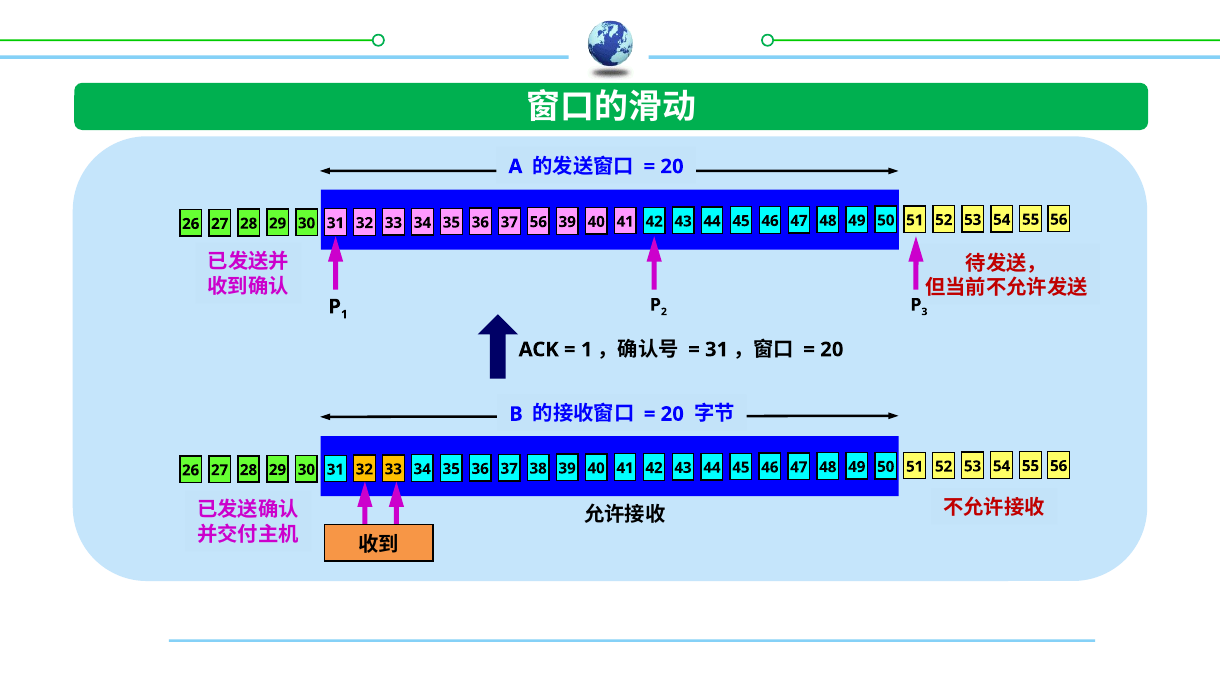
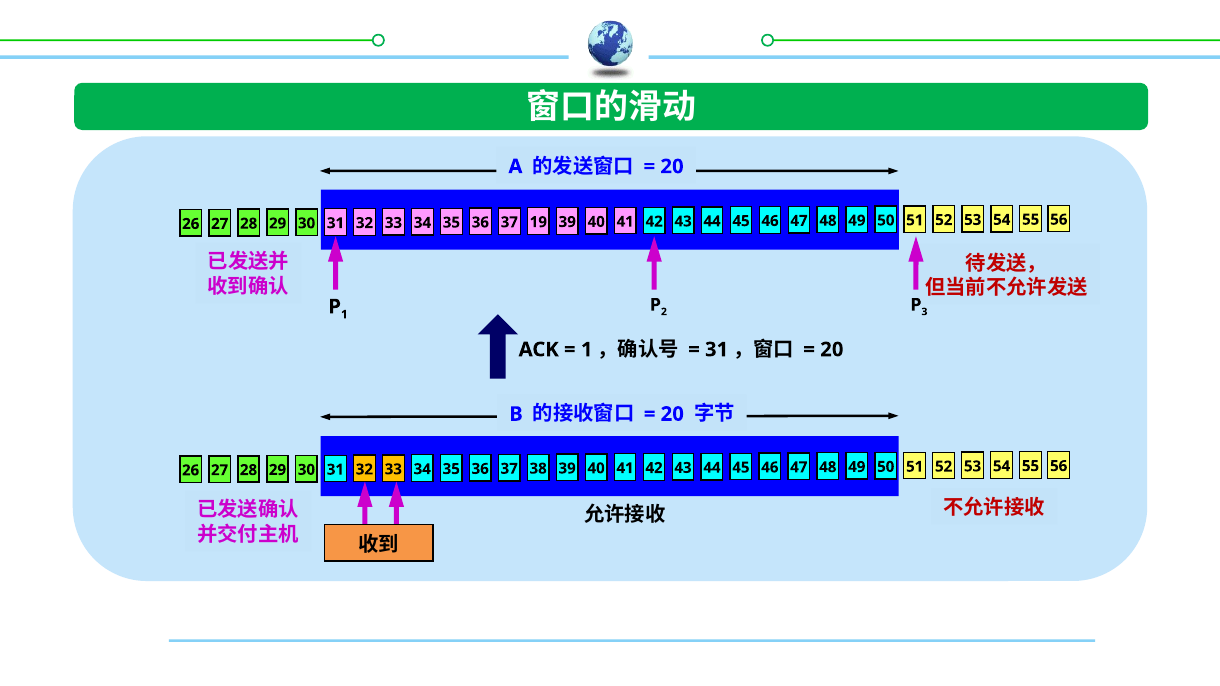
37 56: 56 -> 19 (538, 222)
